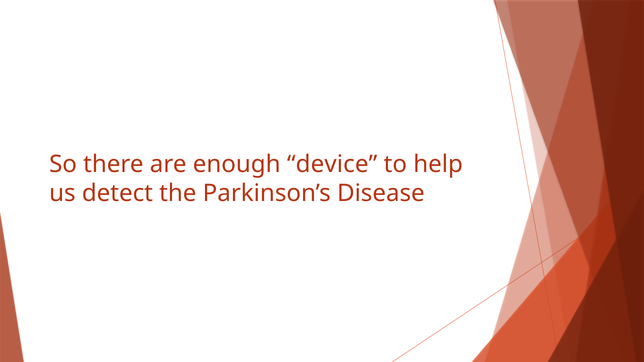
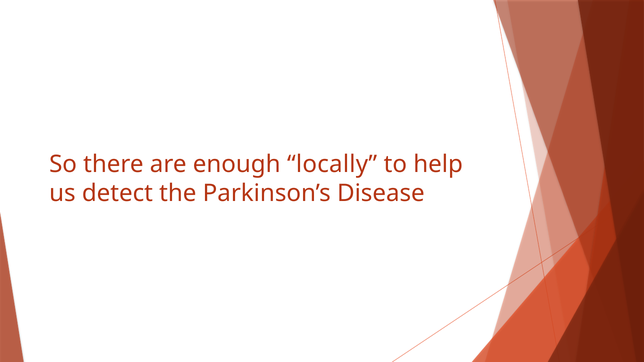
device: device -> locally (332, 164)
